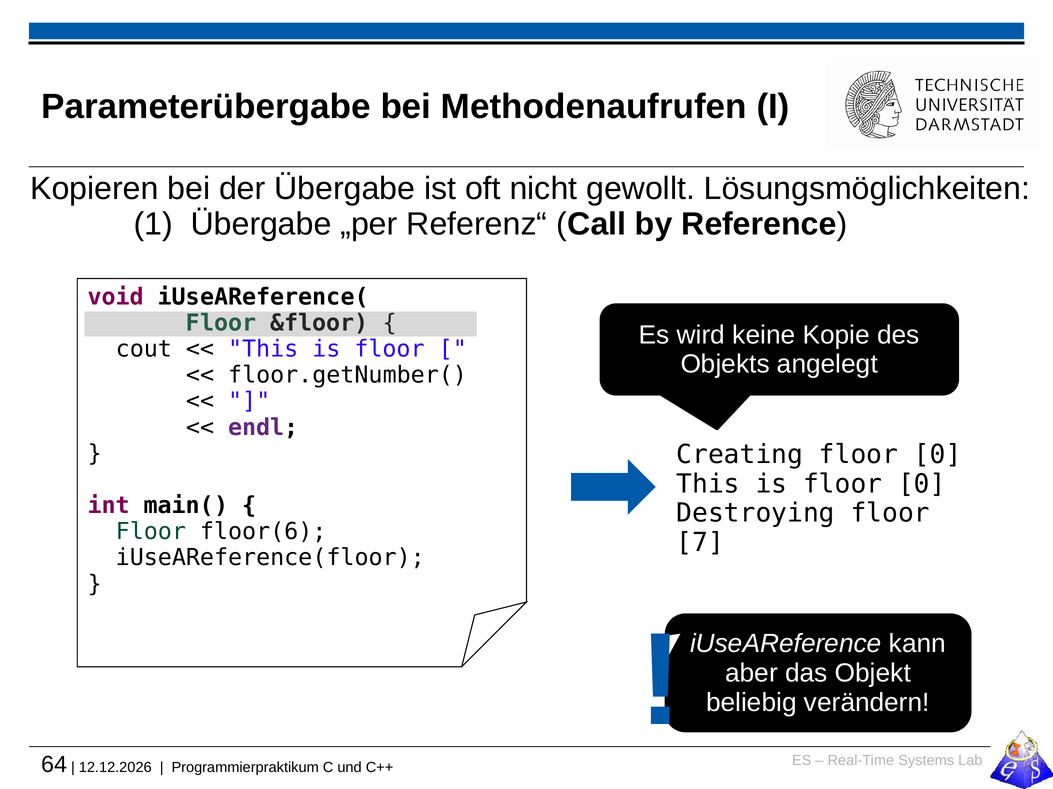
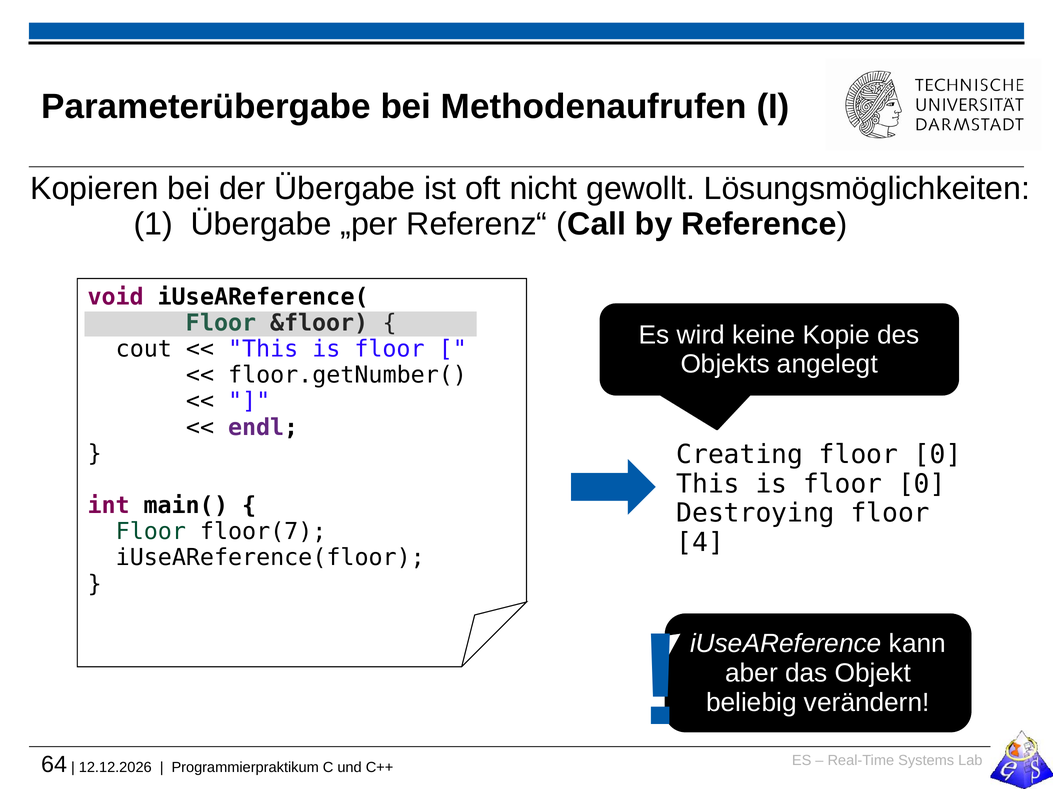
floor(6: floor(6 -> floor(7 (263, 532)
7: 7 -> 4 (700, 543)
